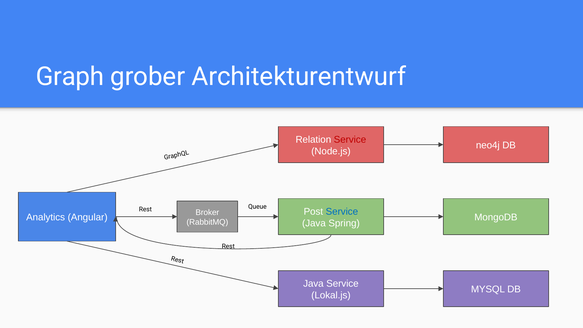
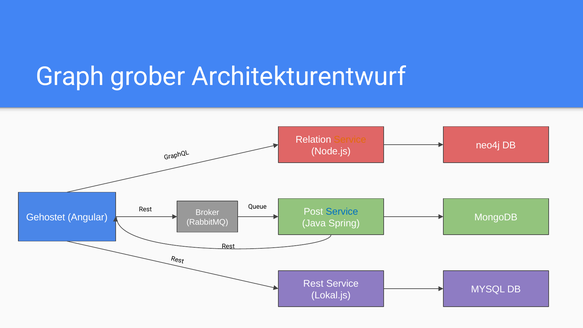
Service colour: red -> orange (350, 139)
Analytics: Analytics -> Gehostet (46, 217)
Java: Java -> Rest (313, 283)
